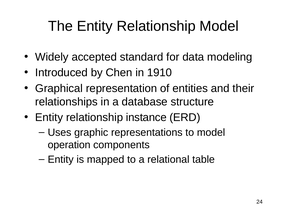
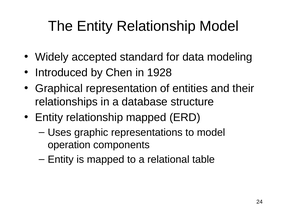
1910: 1910 -> 1928 (160, 72)
relationship instance: instance -> mapped (146, 117)
